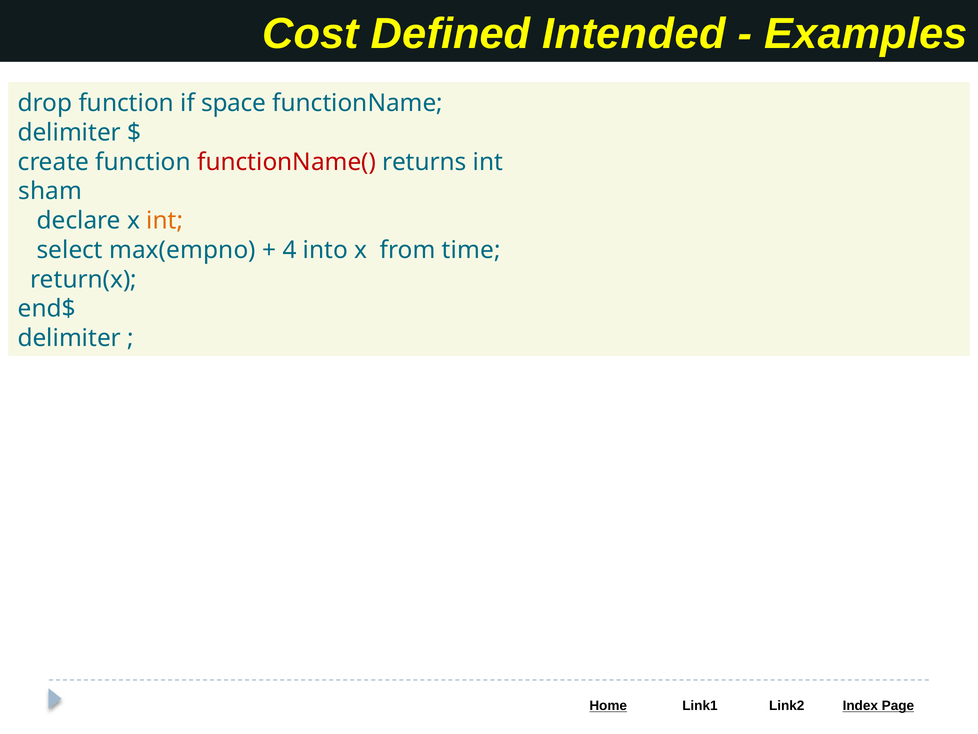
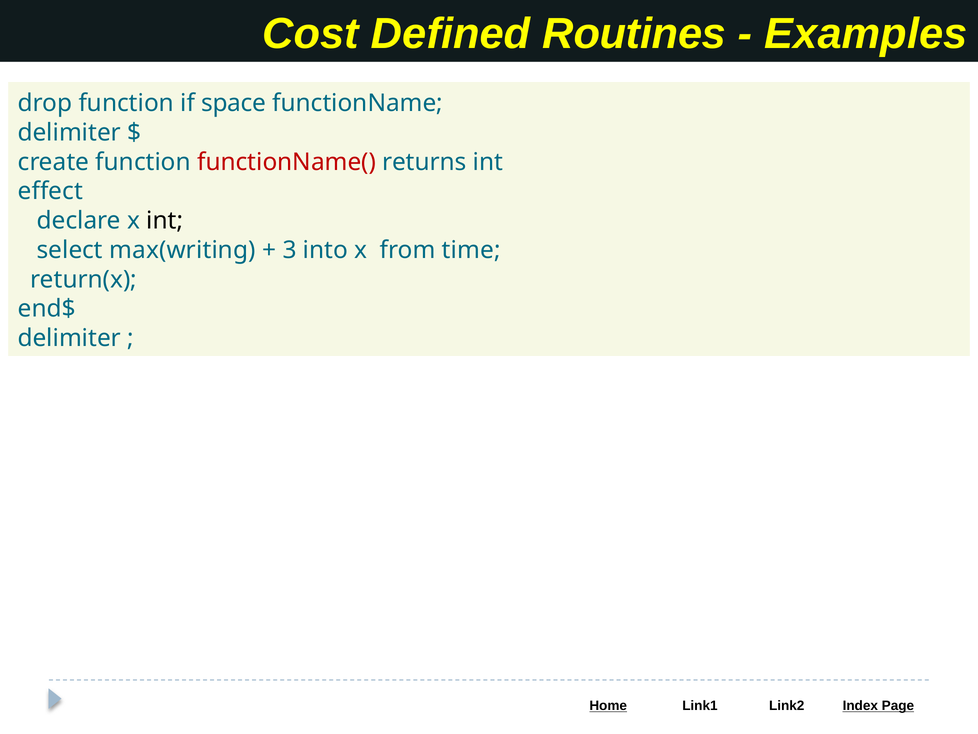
Intended: Intended -> Routines (634, 34)
sham: sham -> effect (50, 191)
int colour: orange -> black (165, 221)
max(empno: max(empno -> max(writing (182, 250)
4: 4 -> 3 (290, 250)
